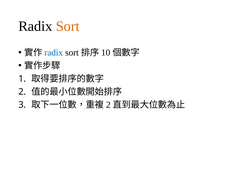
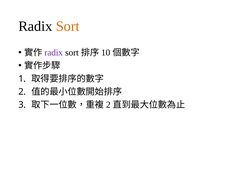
radix colour: blue -> purple (54, 53)
